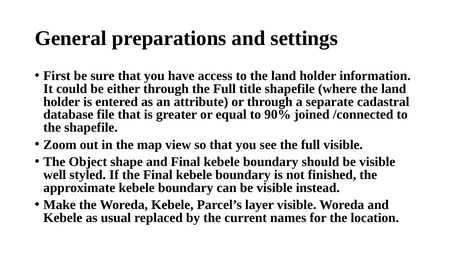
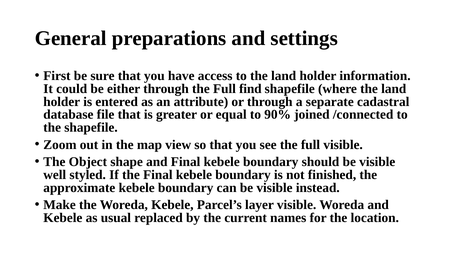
title: title -> find (250, 89)
